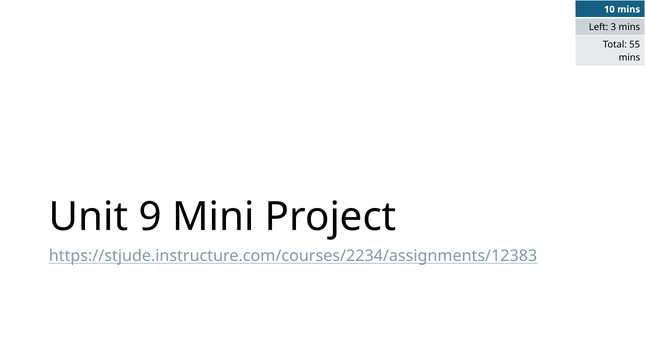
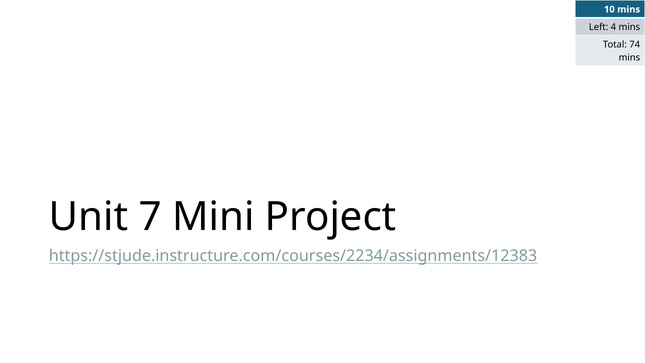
3: 3 -> 4 (613, 27)
55: 55 -> 74 (635, 45)
9: 9 -> 7 (150, 217)
